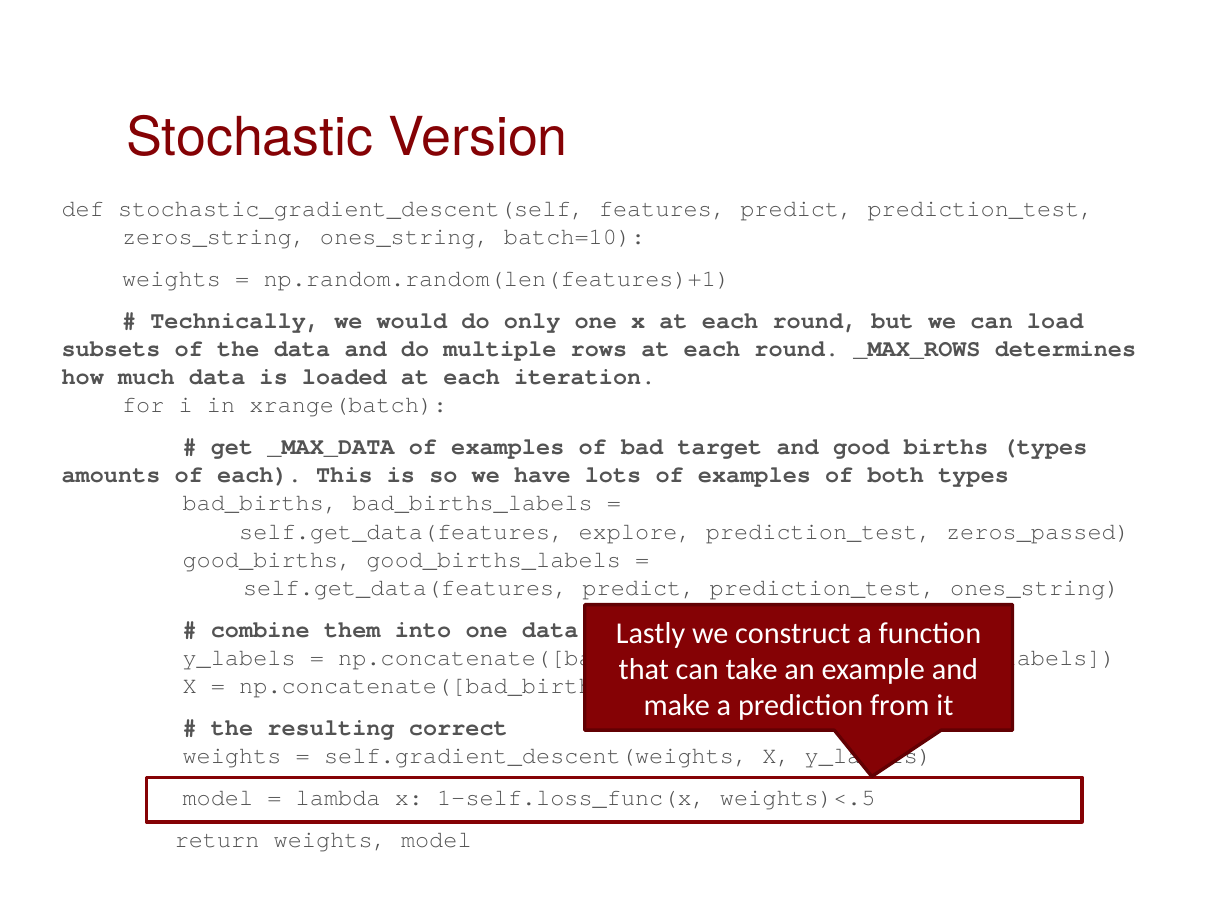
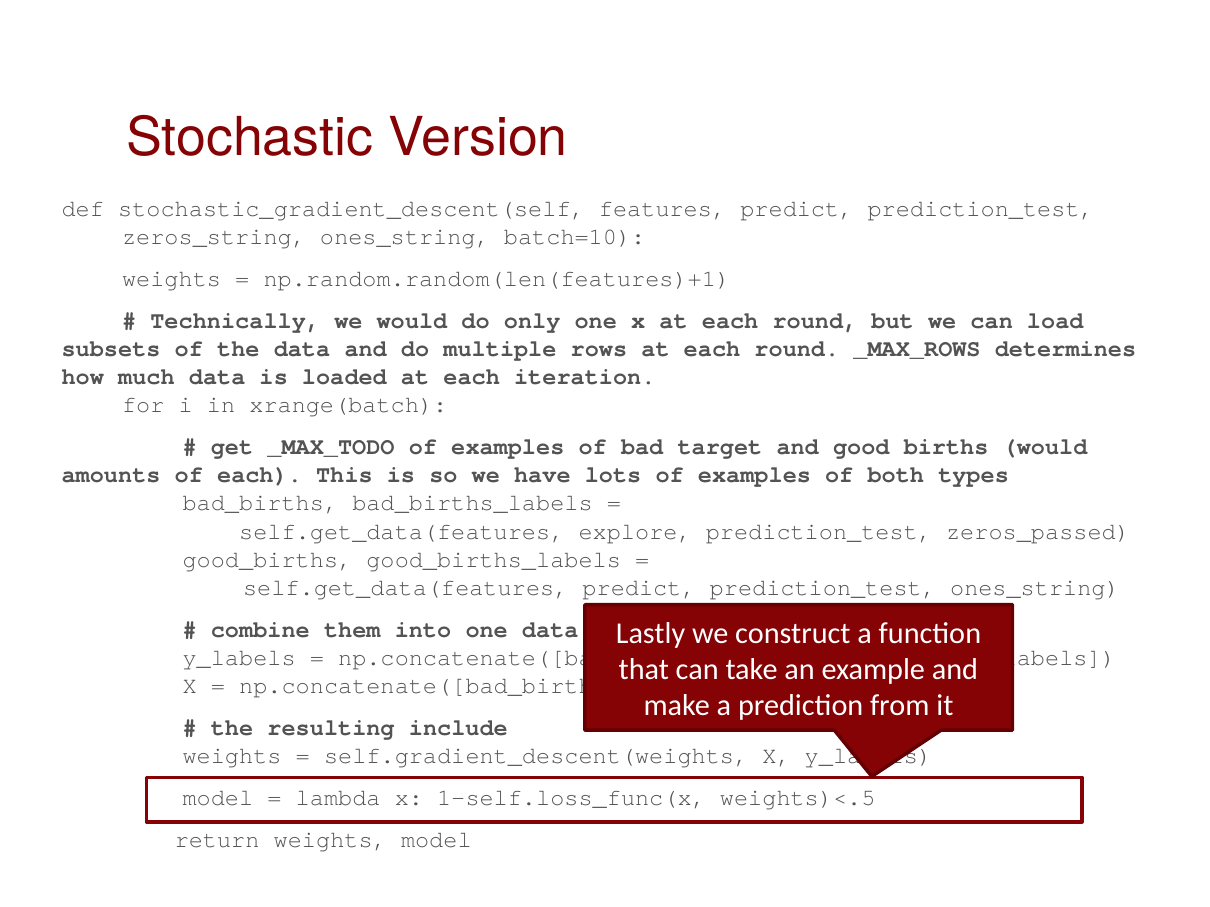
_MAX_DATA: _MAX_DATA -> _MAX_TODO (331, 447)
births types: types -> would (1045, 447)
correct: correct -> include (458, 728)
